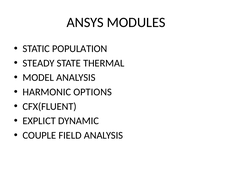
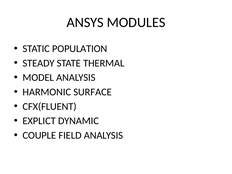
OPTIONS: OPTIONS -> SURFACE (93, 92)
